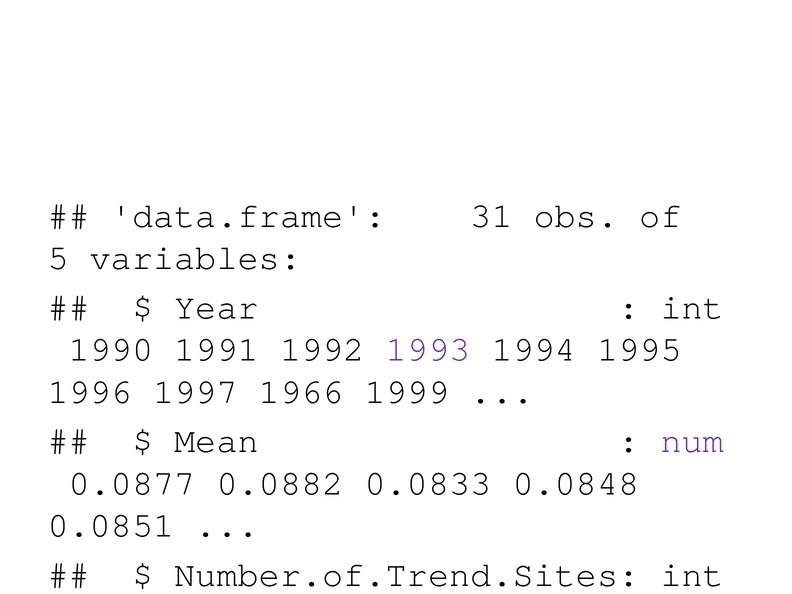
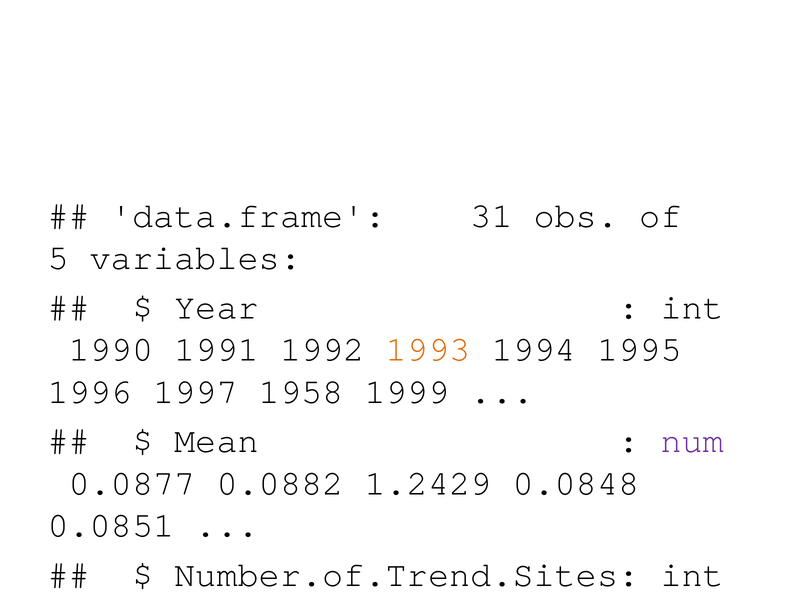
1993 colour: purple -> orange (428, 349)
1966: 1966 -> 1958 (301, 391)
0.0833: 0.0833 -> 1.2429 (428, 483)
